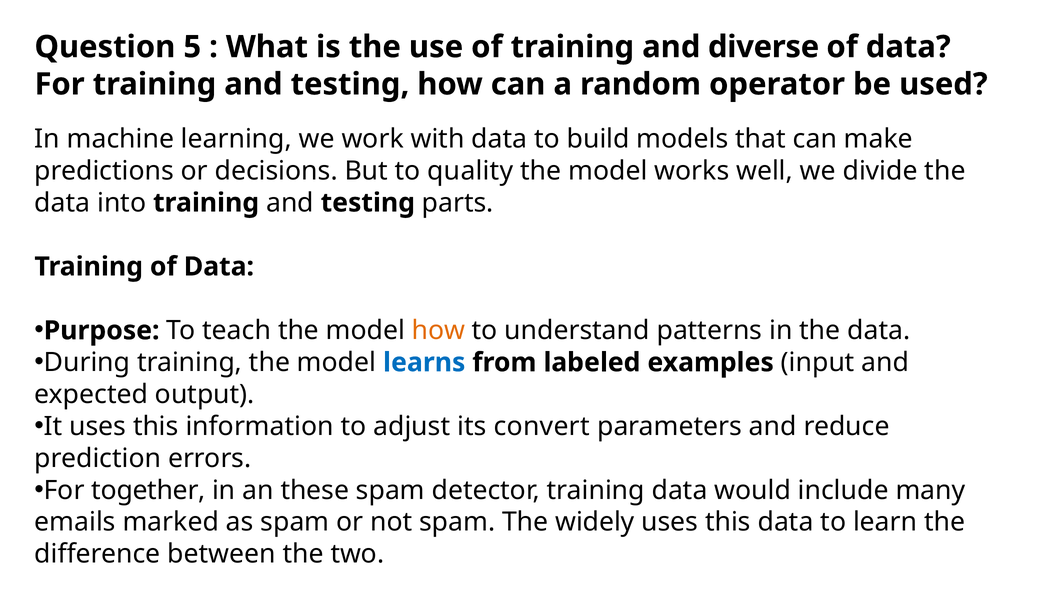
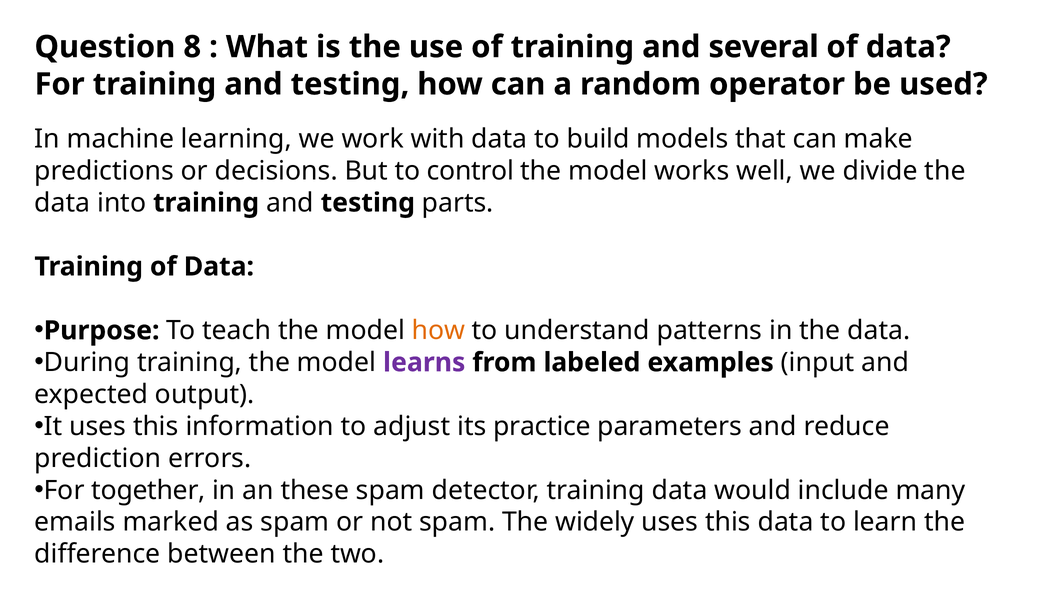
5: 5 -> 8 (192, 47)
diverse: diverse -> several (764, 47)
quality: quality -> control (471, 171)
learns colour: blue -> purple (424, 362)
convert: convert -> practice (542, 426)
